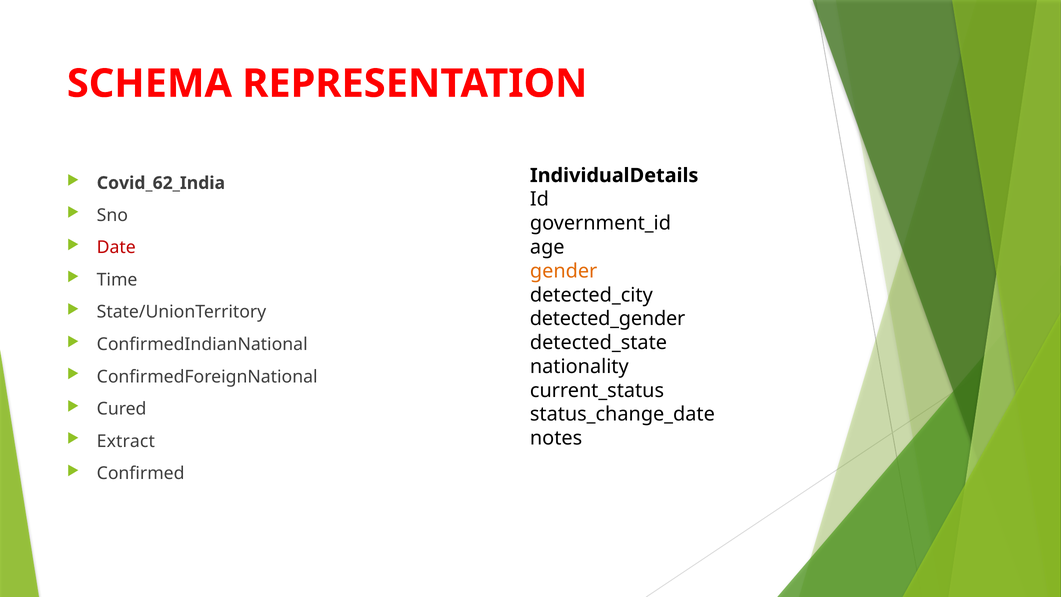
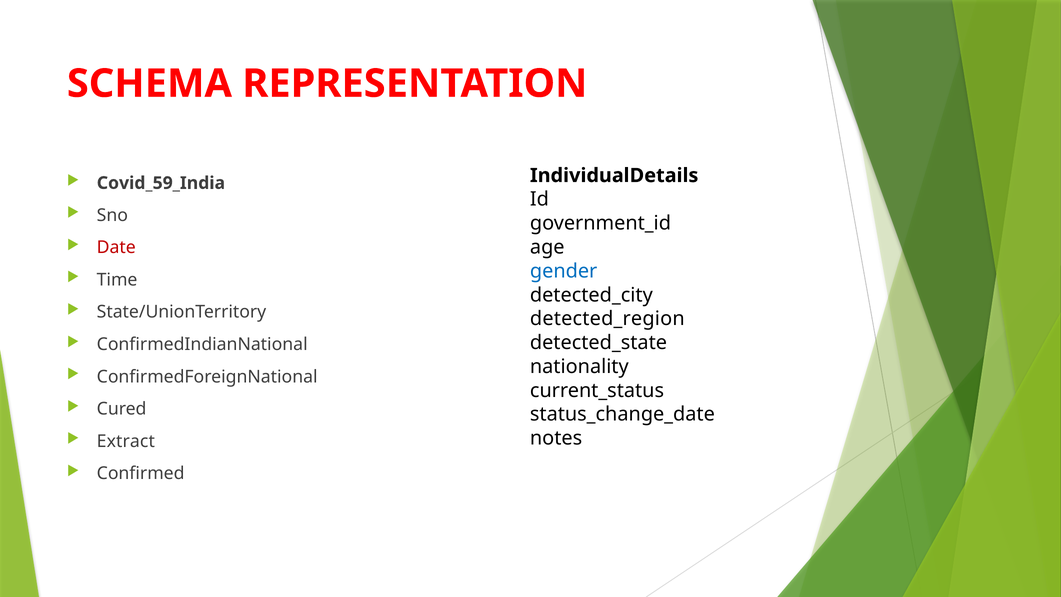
Covid_62_India: Covid_62_India -> Covid_59_India (161, 183)
gender colour: orange -> blue (564, 271)
detected_gender: detected_gender -> detected_region (607, 319)
